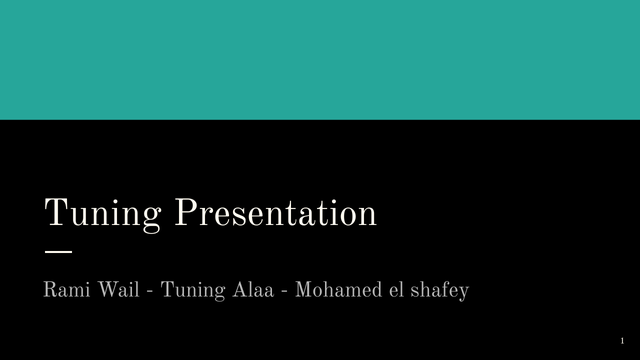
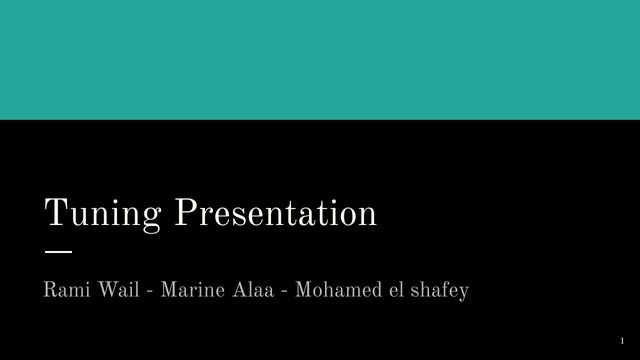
Tuning: Tuning -> Marine (192, 289)
